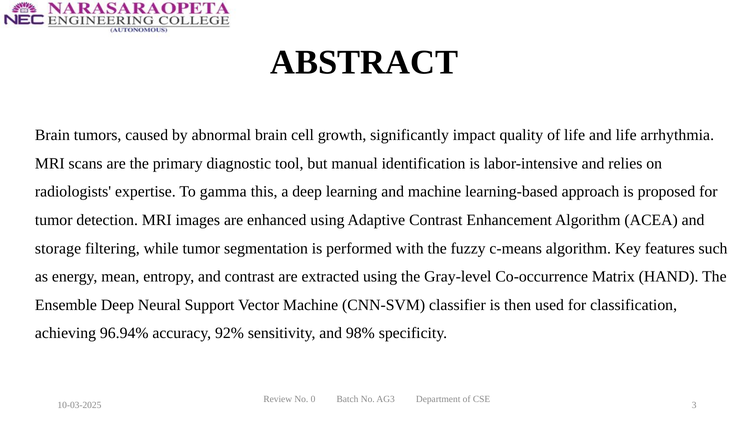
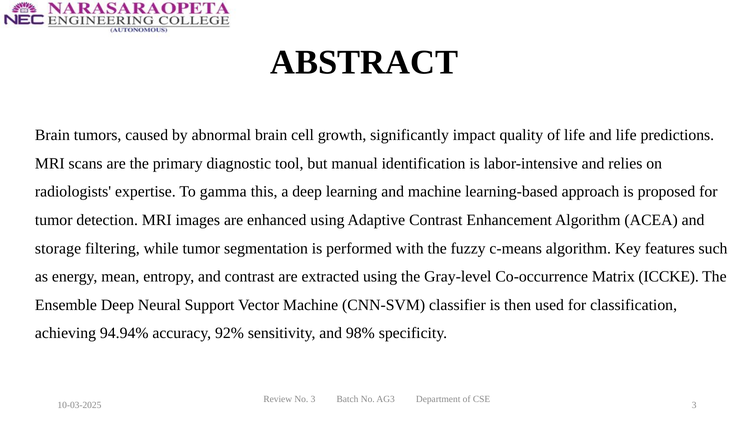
arrhythmia: arrhythmia -> predictions (677, 135)
HAND: HAND -> ICCKE (669, 277)
96.94%: 96.94% -> 94.94% (124, 333)
No 0: 0 -> 3 (313, 399)
